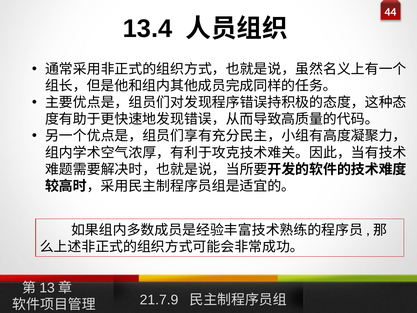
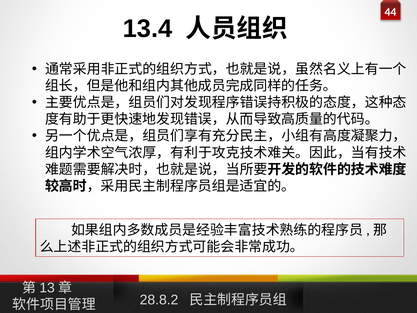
21.7.9: 21.7.9 -> 28.8.2 (159, 300)
